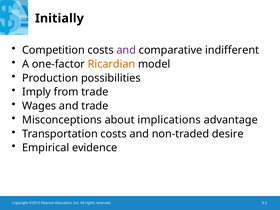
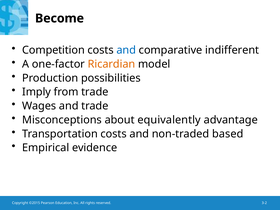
Initially: Initially -> Become (60, 18)
and colour: purple -> blue (126, 50)
implications: implications -> equivalently (169, 120)
desire: desire -> based (228, 134)
